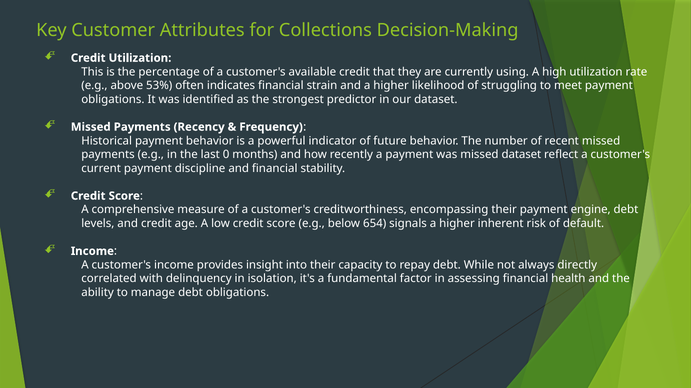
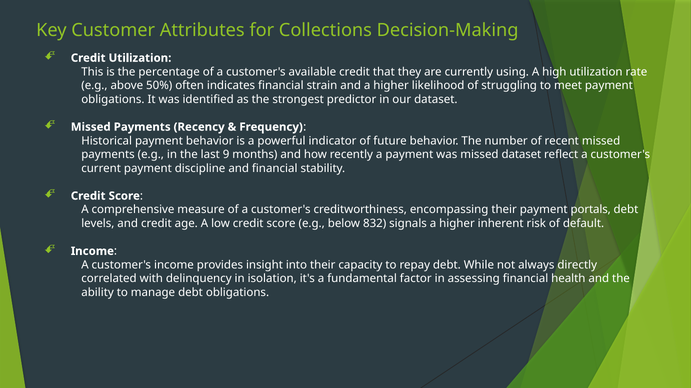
53%: 53% -> 50% (159, 86)
0: 0 -> 9 (226, 155)
engine: engine -> portals (591, 210)
654: 654 -> 832 (375, 224)
